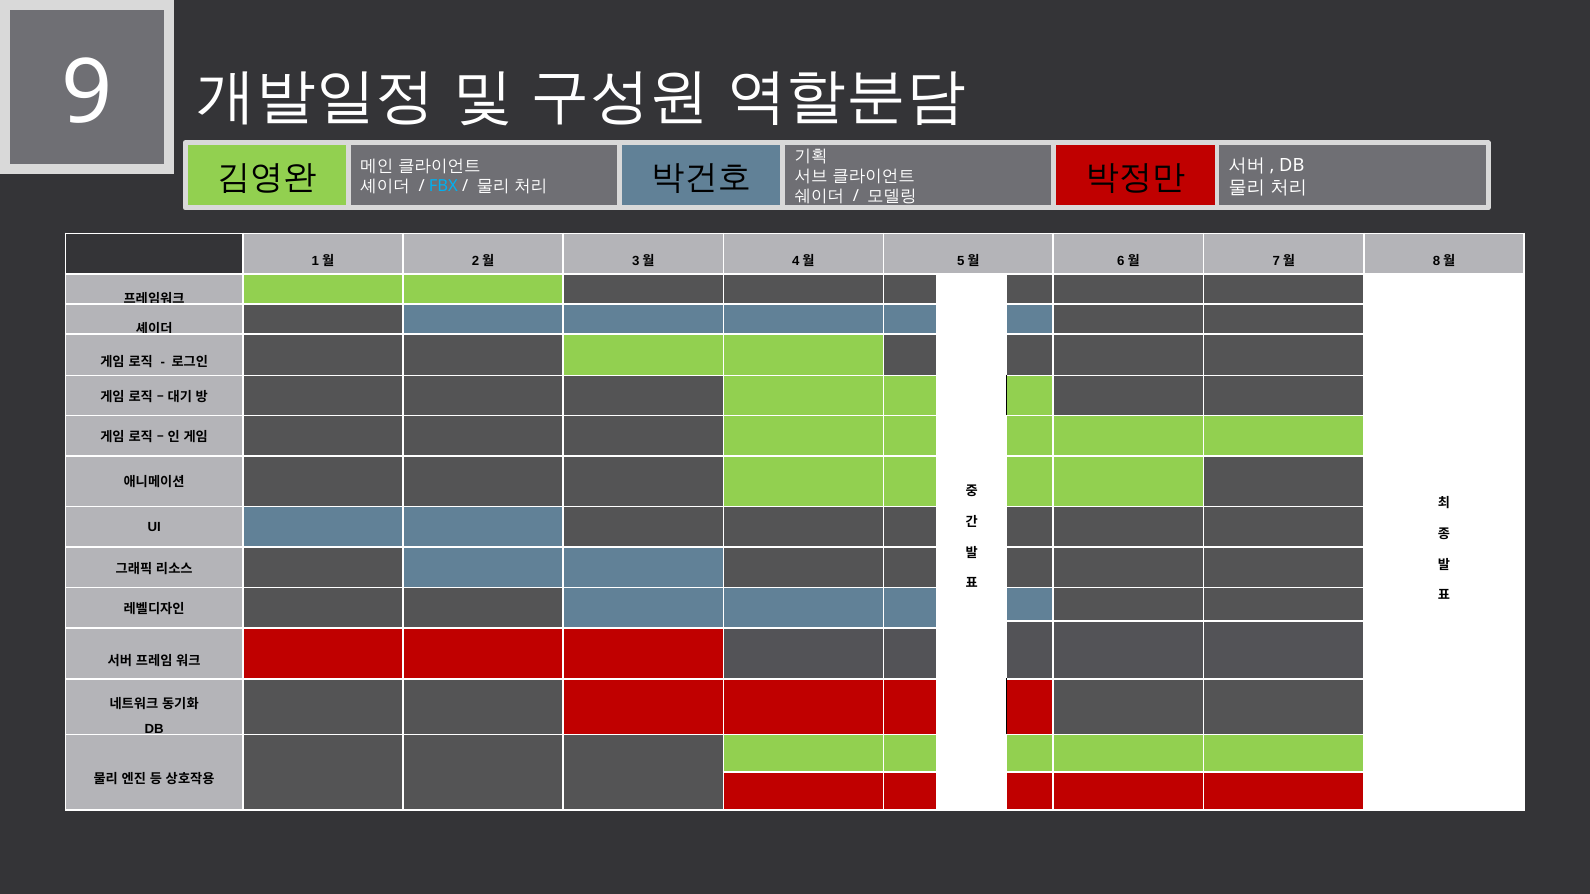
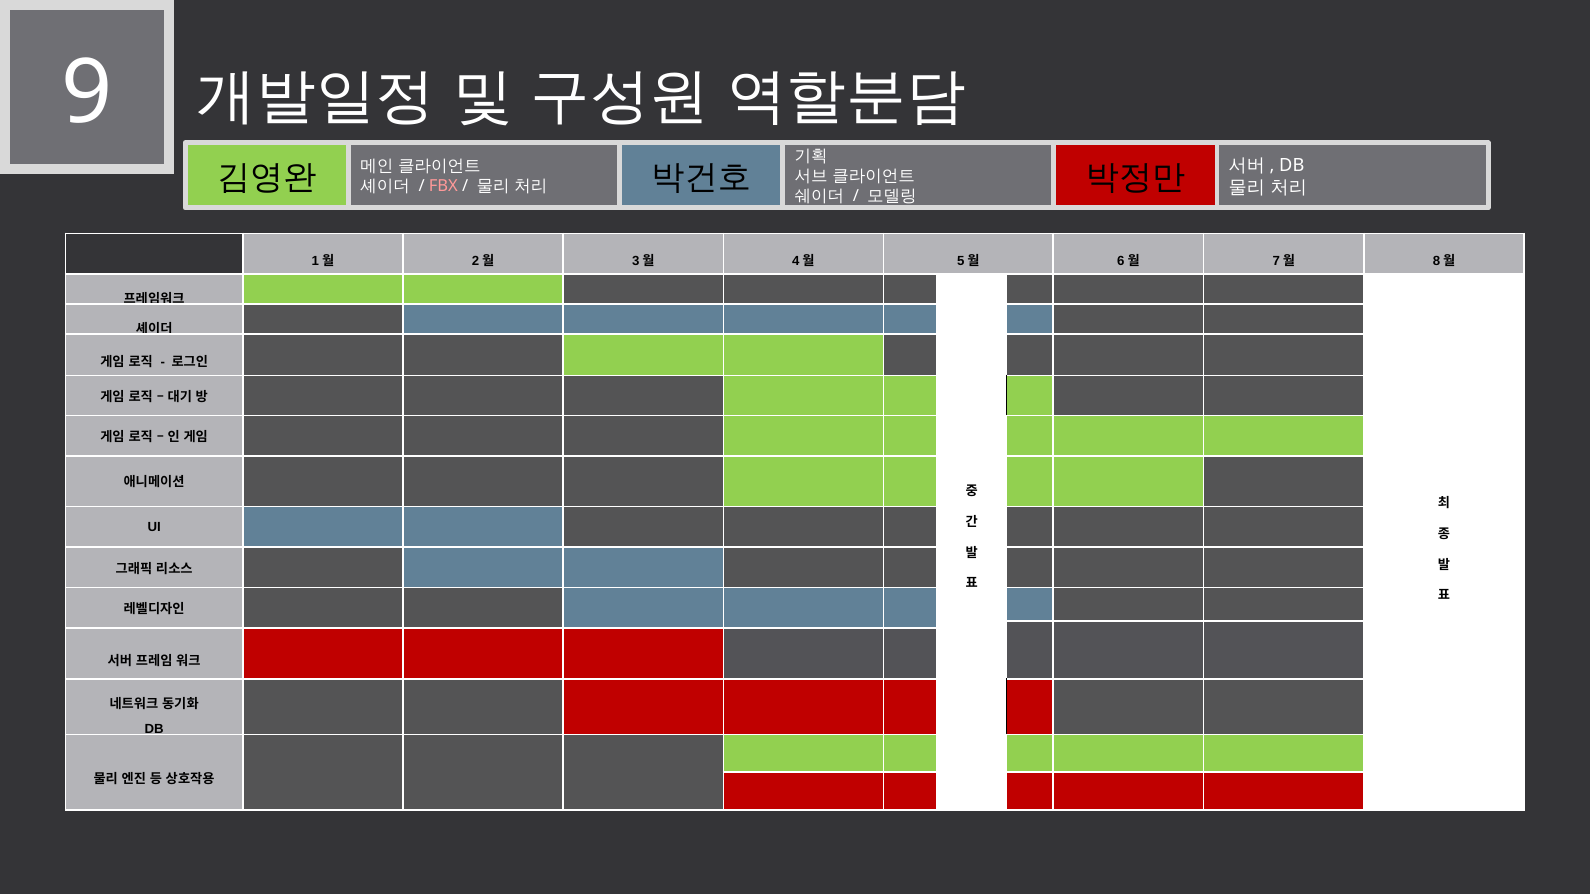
FBX colour: light blue -> pink (443, 186)
